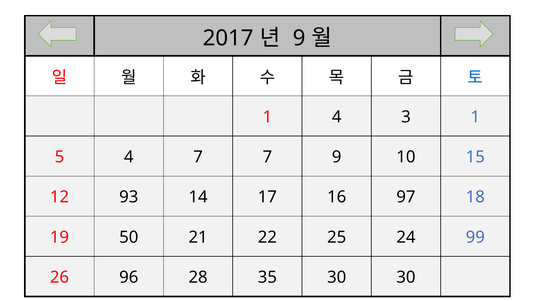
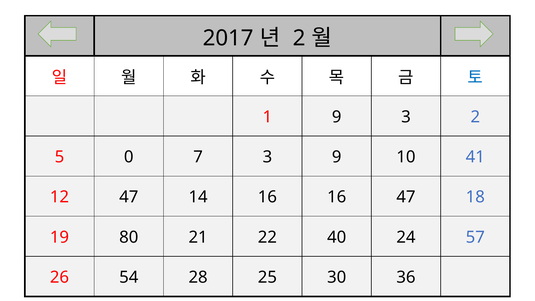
9: 9 -> 2 (299, 38)
1 4: 4 -> 9 (337, 117)
3 1: 1 -> 2 (475, 117)
5 4: 4 -> 0 (129, 157)
7 7: 7 -> 3 (267, 157)
15: 15 -> 41 (475, 157)
12 93: 93 -> 47 (129, 197)
14 17: 17 -> 16 (267, 197)
16 97: 97 -> 47 (406, 197)
50: 50 -> 80 (129, 237)
25: 25 -> 40 (337, 237)
99: 99 -> 57 (475, 237)
96: 96 -> 54 (129, 277)
35: 35 -> 25 (267, 277)
30 30: 30 -> 36 (406, 277)
